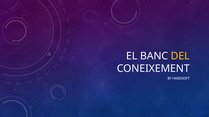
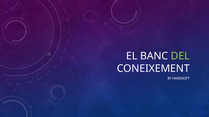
DEL colour: yellow -> light green (180, 56)
